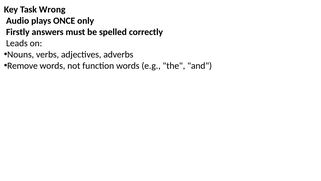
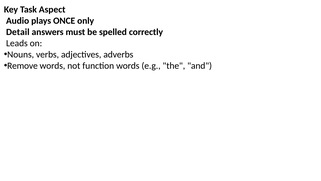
Wrong: Wrong -> Aspect (52, 10)
Firstly: Firstly -> Detail (18, 32)
